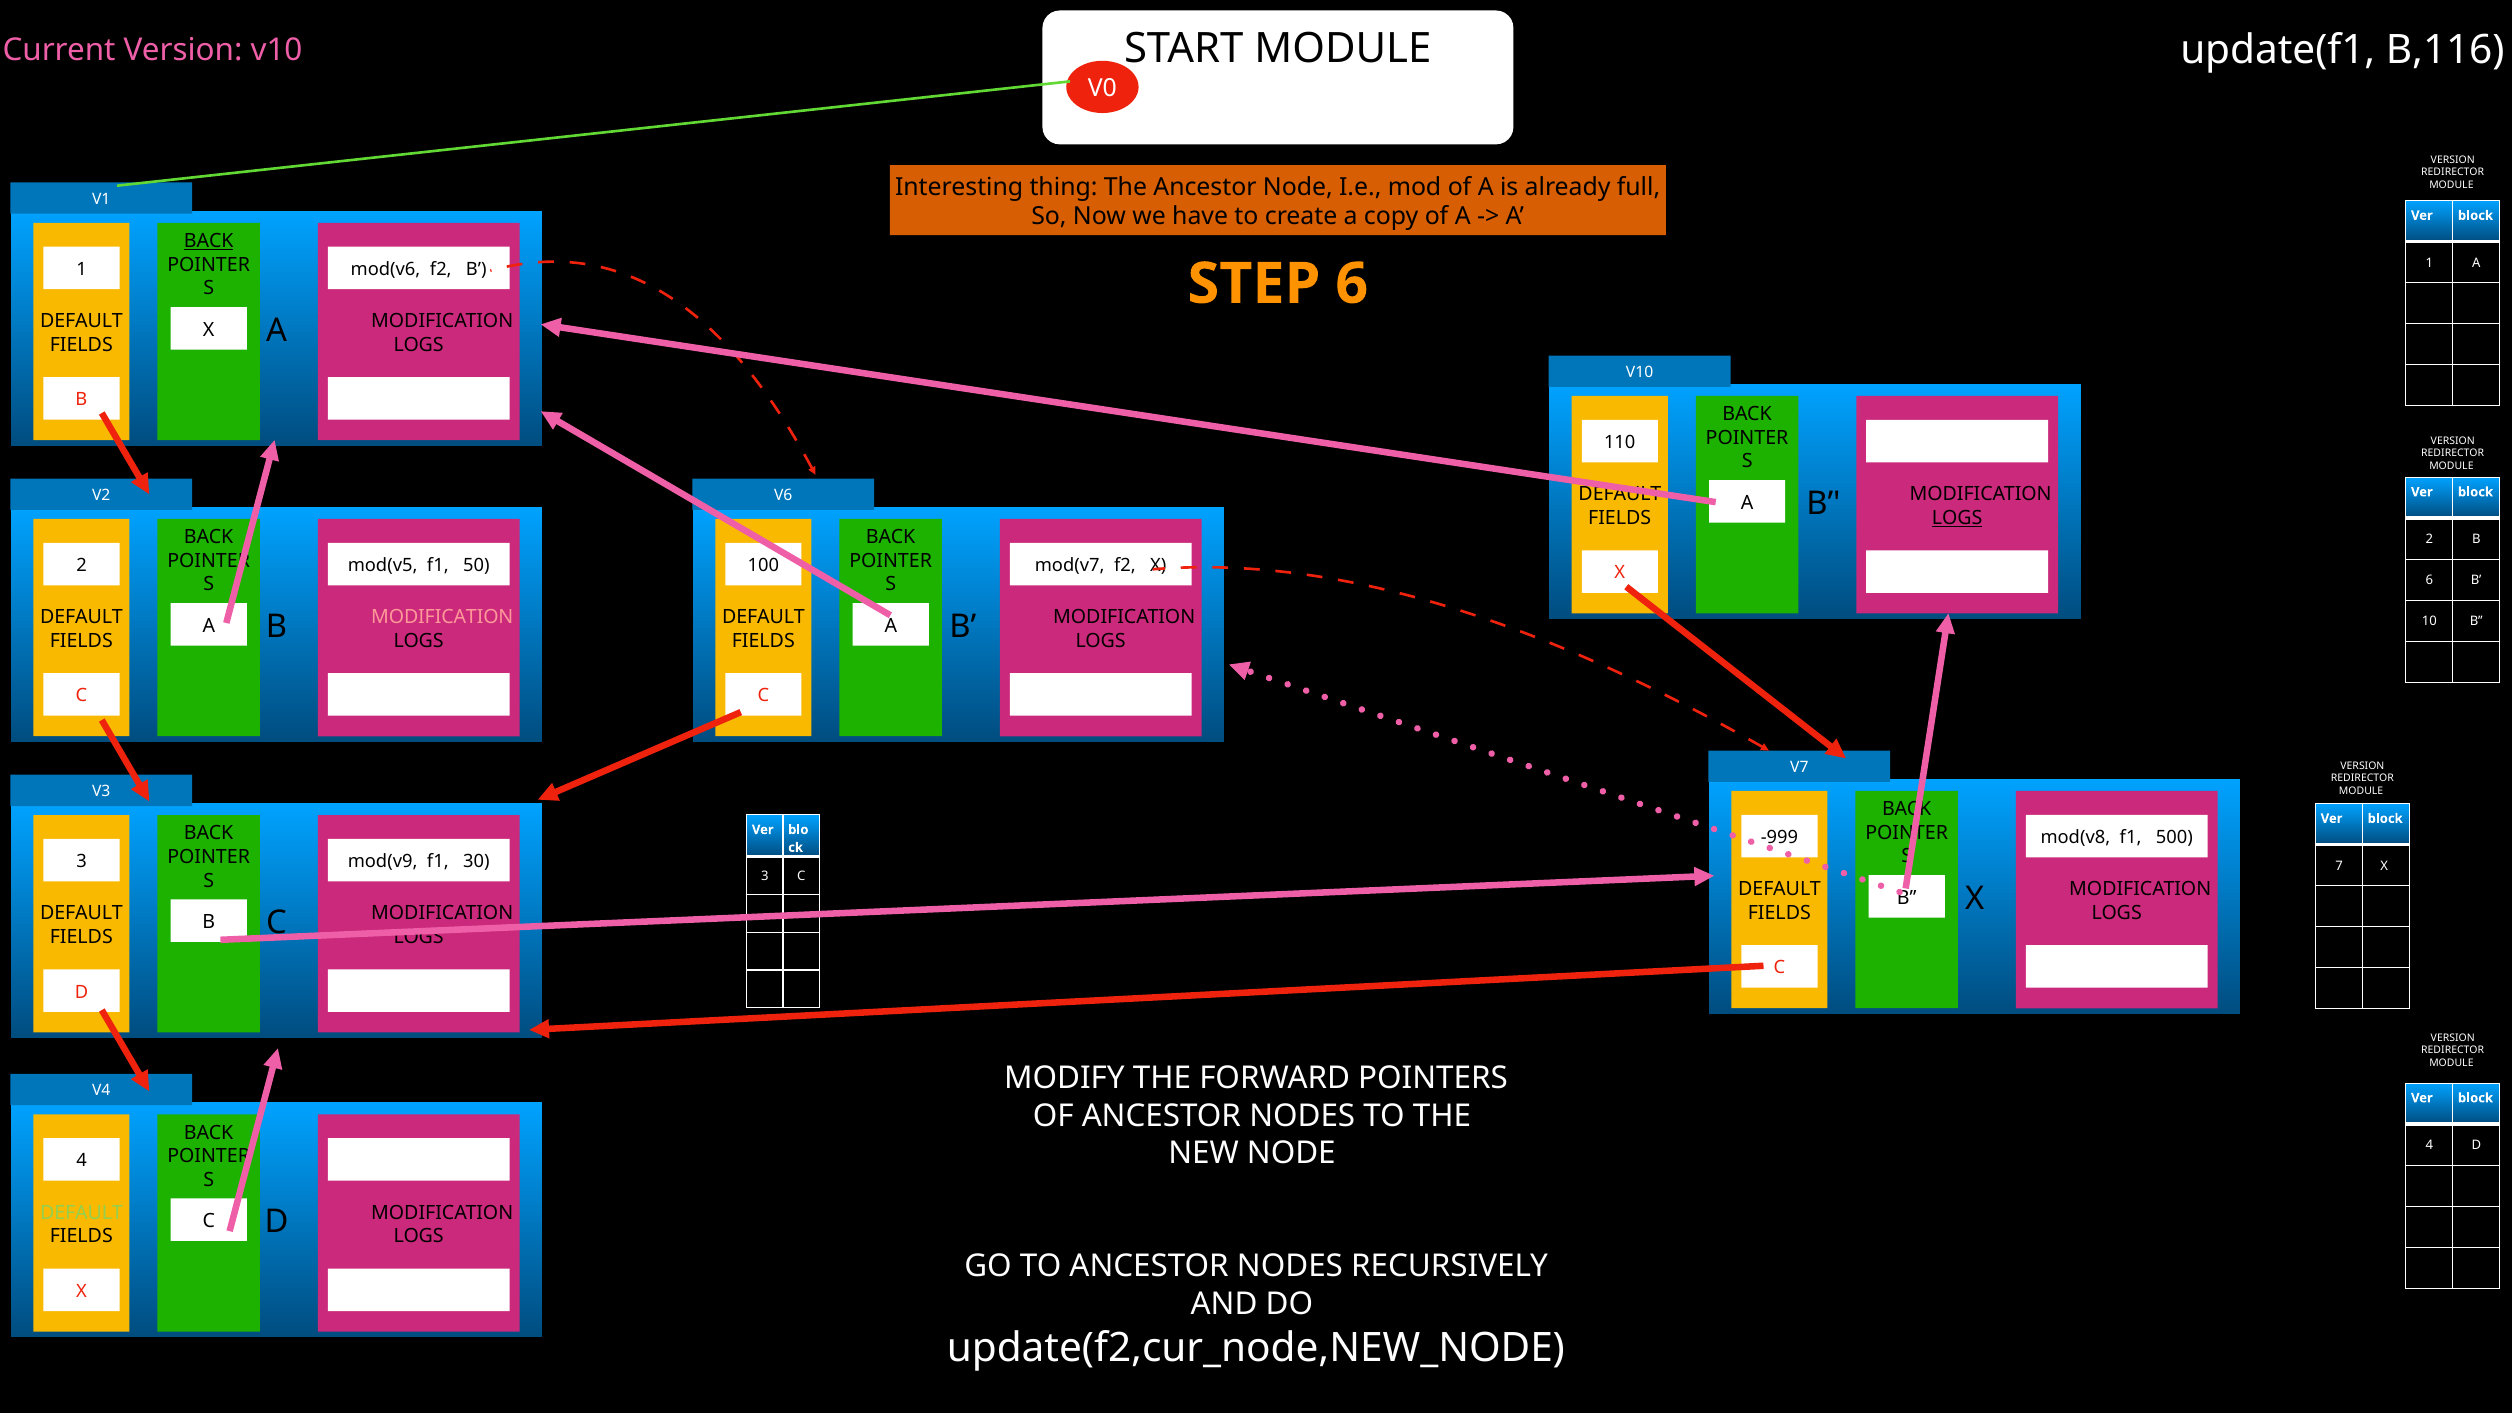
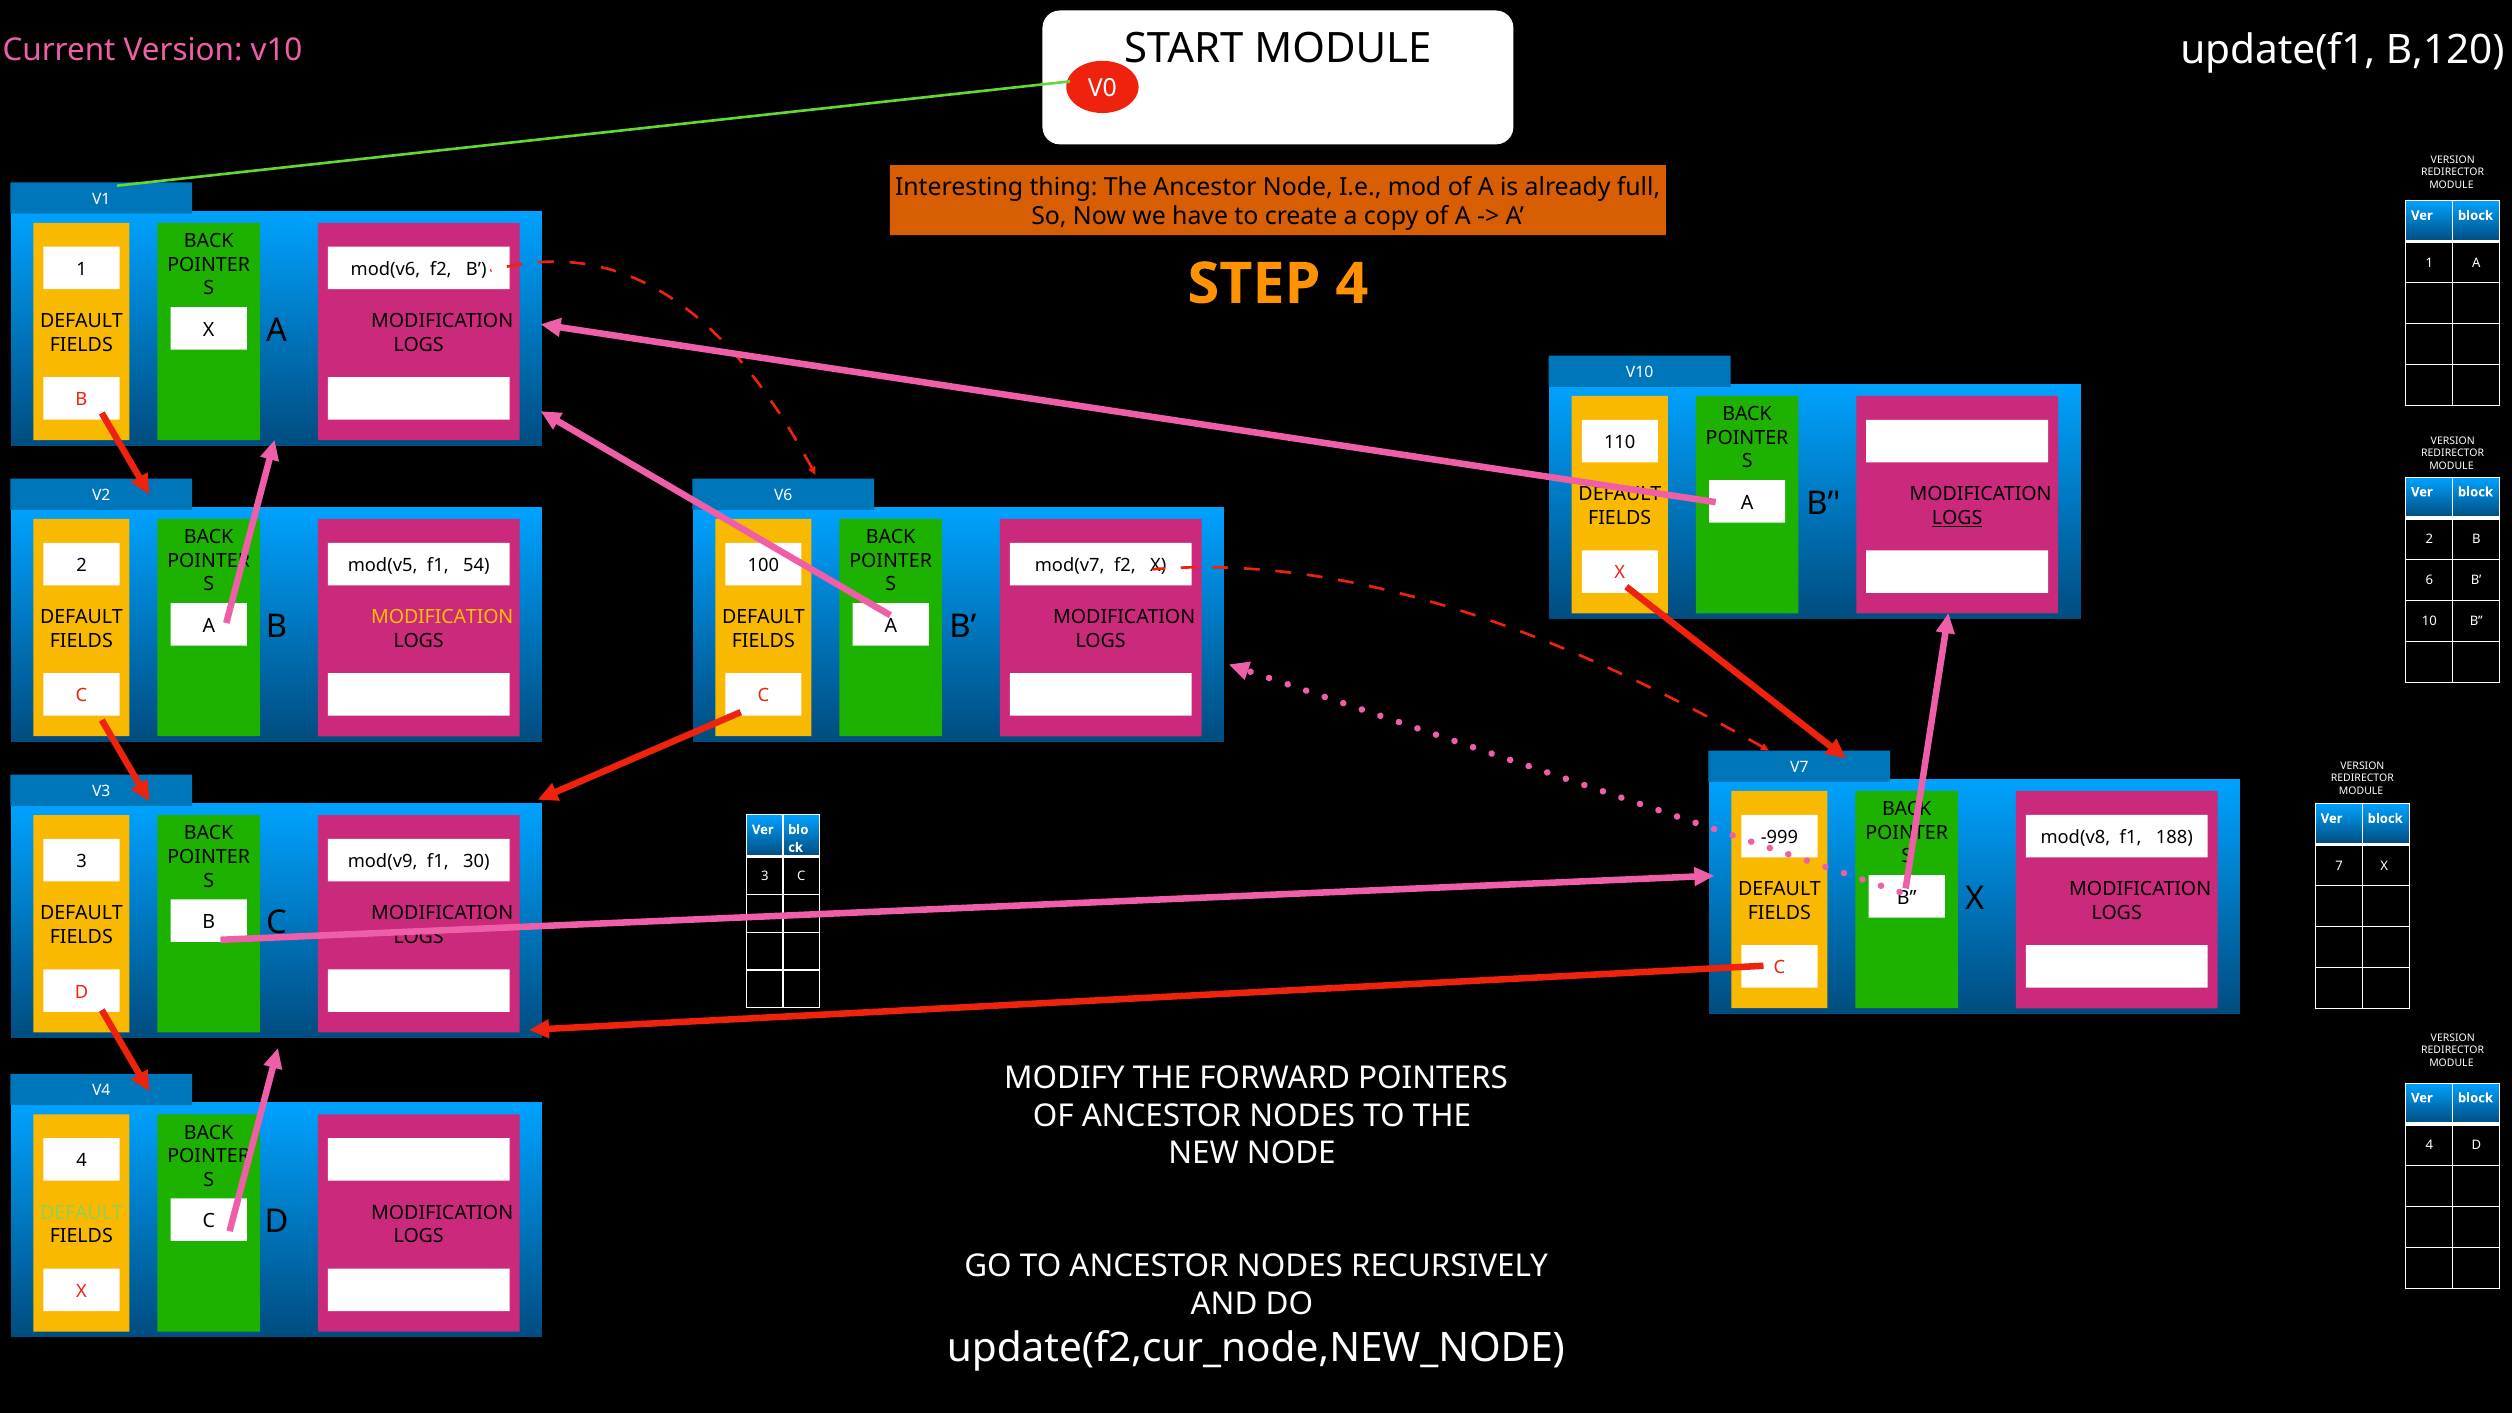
B,116: B,116 -> B,120 (2445, 51)
BACK underline: present -> none (209, 241)
STEP 6: 6 -> 4 (1352, 284)
50: 50 -> 54 (476, 565)
MODIFICATION colour: pink -> yellow (442, 617)
500: 500 -> 188 (2174, 837)
